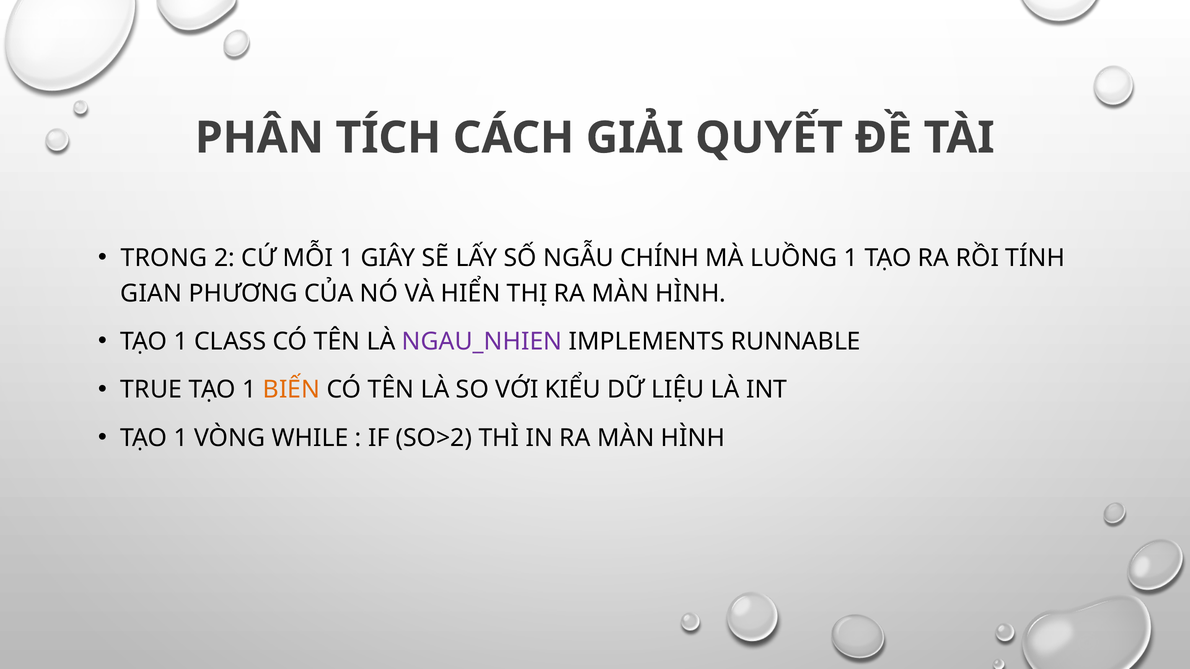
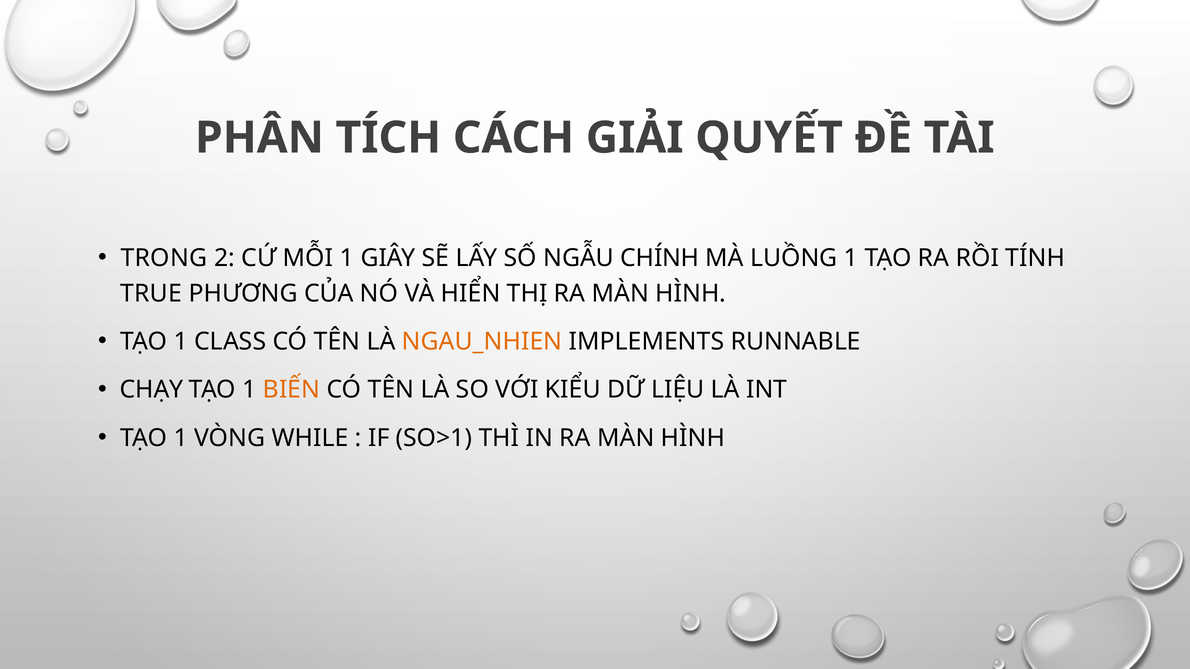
GIAN: GIAN -> TRUE (151, 294)
NGAU_NHIEN colour: purple -> orange (482, 342)
TRUE: TRUE -> CHẠY (152, 390)
SO>2: SO>2 -> SO>1 (434, 438)
